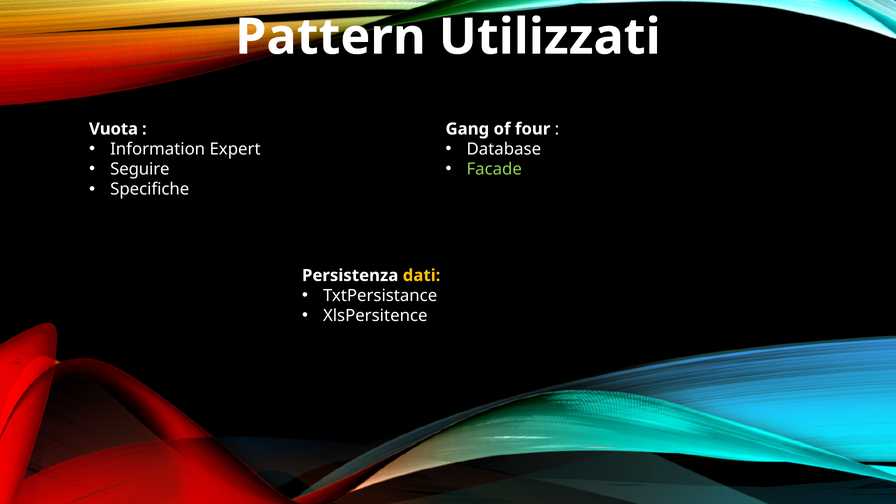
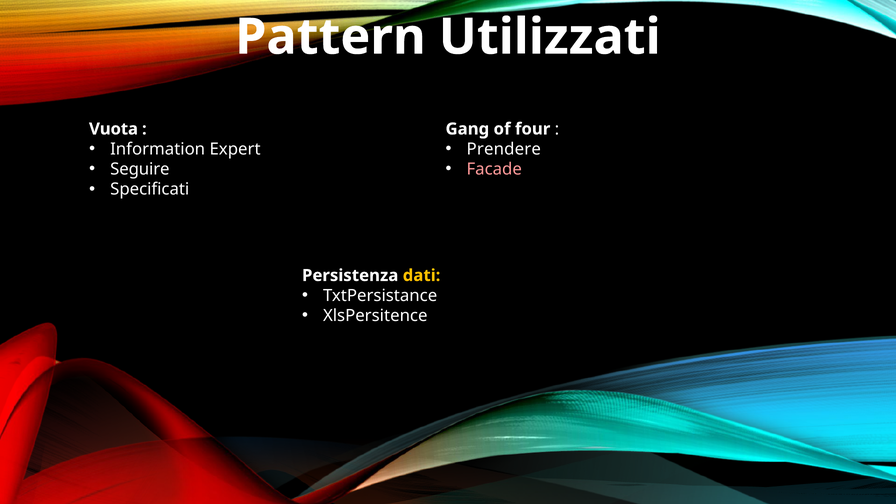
Database: Database -> Prendere (504, 149)
Facade colour: light green -> pink (494, 169)
Specifiche: Specifiche -> Specificati (150, 189)
